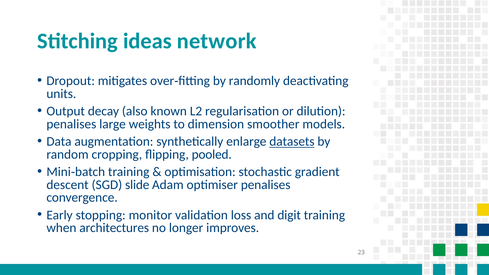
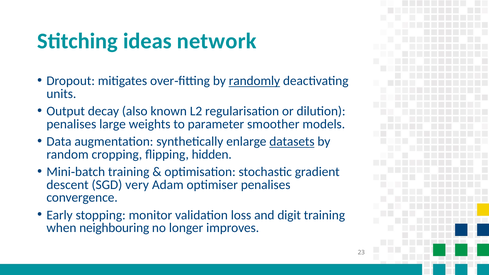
randomly underline: none -> present (254, 81)
dimension: dimension -> parameter (216, 124)
pooled: pooled -> hidden (212, 154)
slide: slide -> very (137, 185)
architectures: architectures -> neighbouring (114, 228)
